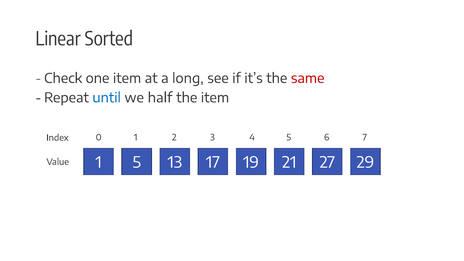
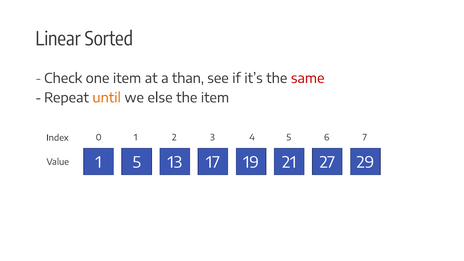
long: long -> than (188, 78)
until colour: blue -> orange (107, 98)
half: half -> else (160, 98)
